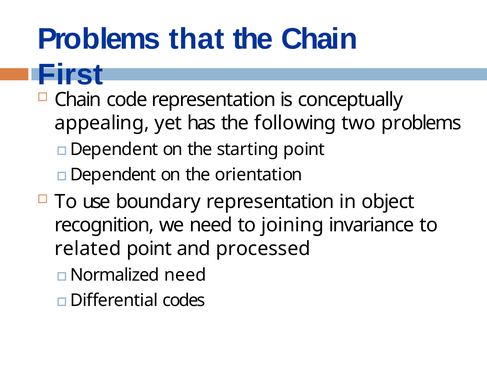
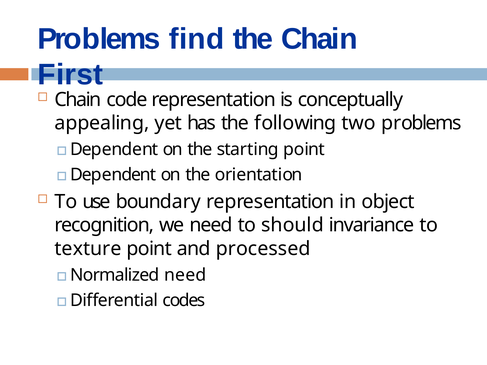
that: that -> find (197, 39)
joining: joining -> should (293, 225)
related: related -> texture (88, 249)
